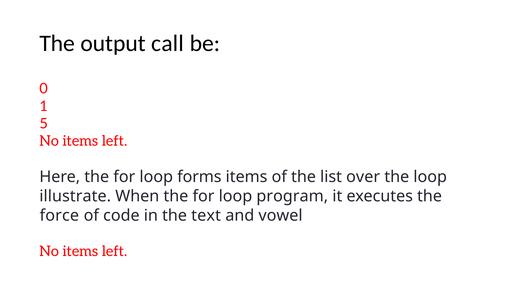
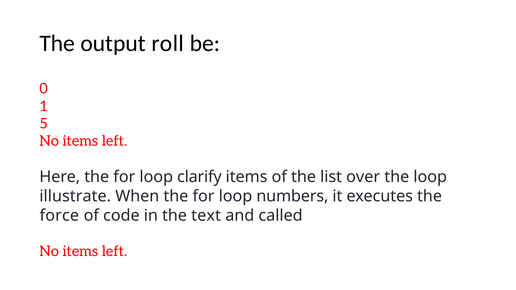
call: call -> roll (168, 43)
forms: forms -> clarify (199, 177)
program: program -> numbers (292, 196)
vowel: vowel -> called (281, 216)
